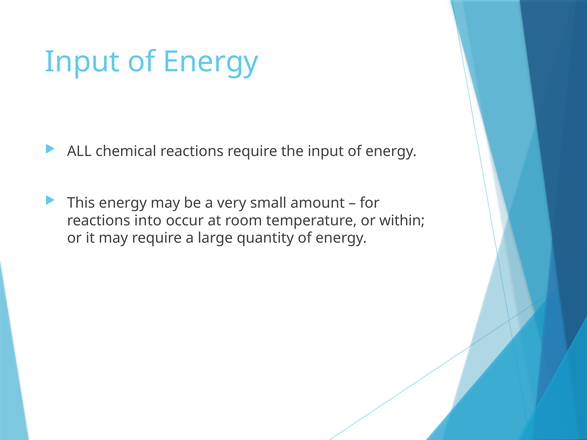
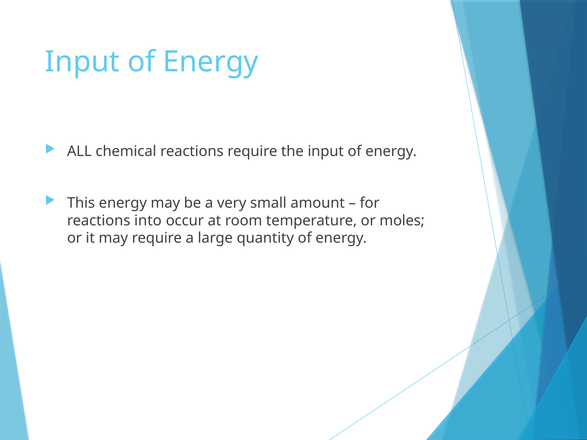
within: within -> moles (402, 221)
